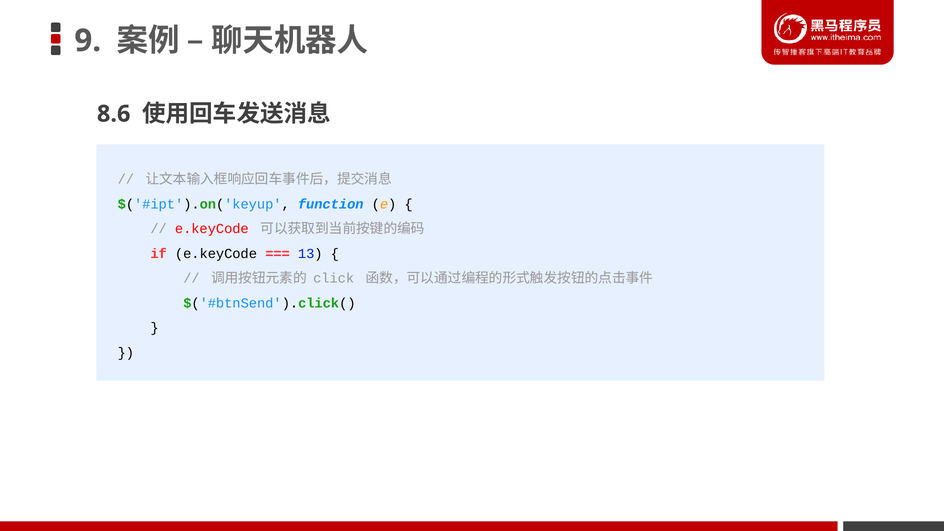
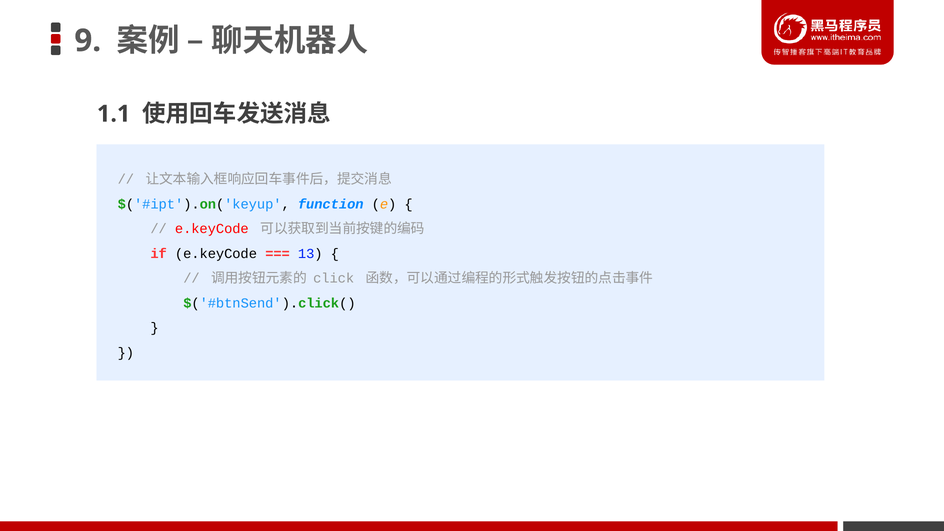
8.6: 8.6 -> 1.1 (114, 114)
